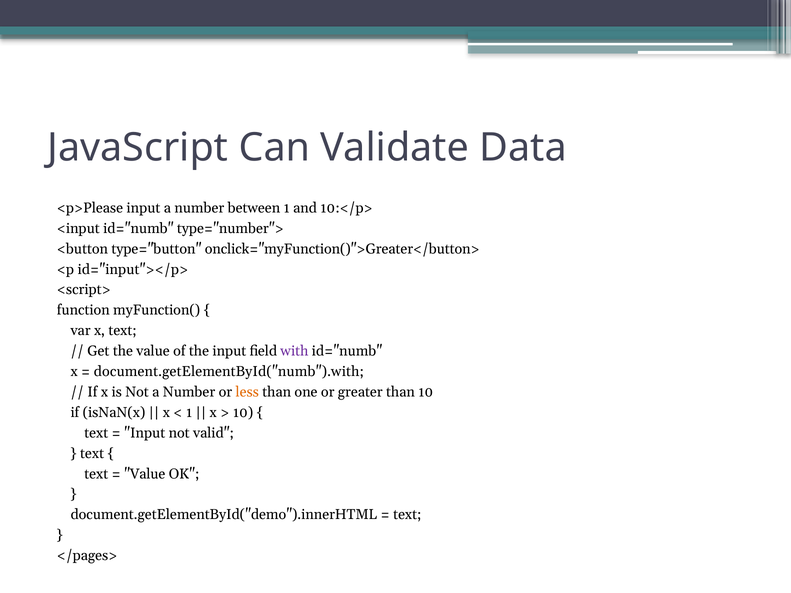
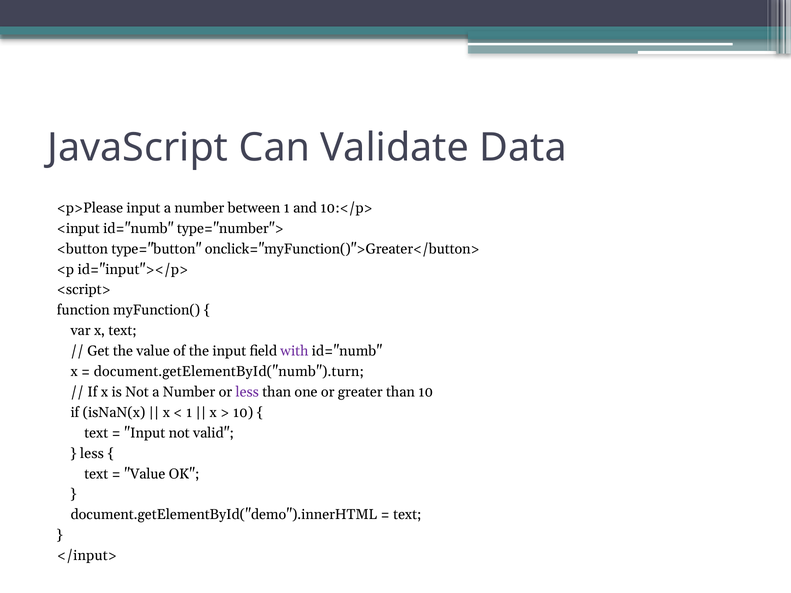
document.getElementById("numb").with: document.getElementById("numb").with -> document.getElementById("numb").turn (229, 372)
less colour: orange -> purple (247, 392)
text: text -> less (92, 454)
</pages>: </pages> -> </input> (87, 556)
